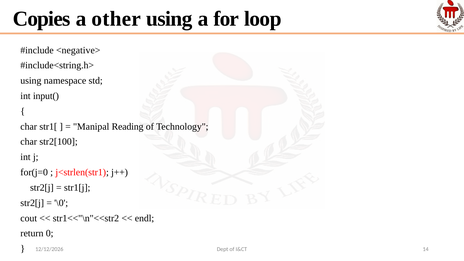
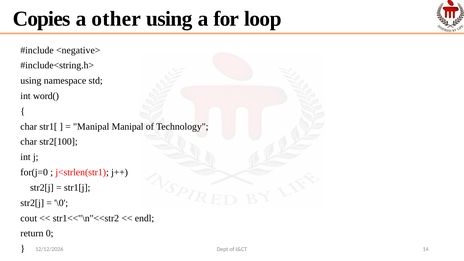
input(: input( -> word( (46, 96)
Manipal Reading: Reading -> Manipal (128, 127)
